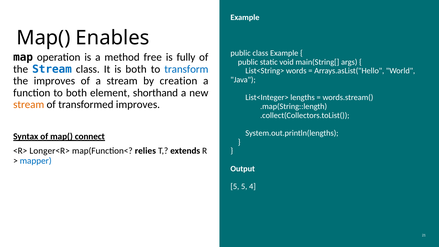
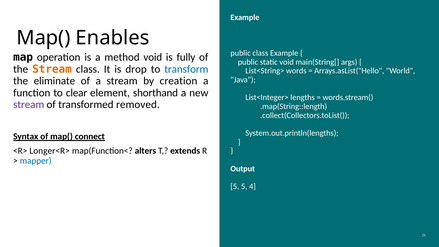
method free: free -> void (153, 57)
Stream colour: blue -> orange (52, 69)
is both: both -> drop (136, 69)
the improves: improves -> eliminate (54, 81)
to both: both -> clear (77, 93)
stream colour: orange -> purple (29, 105)
transformed improves: improves -> removed (138, 105)
relies: relies -> alters (145, 151)
